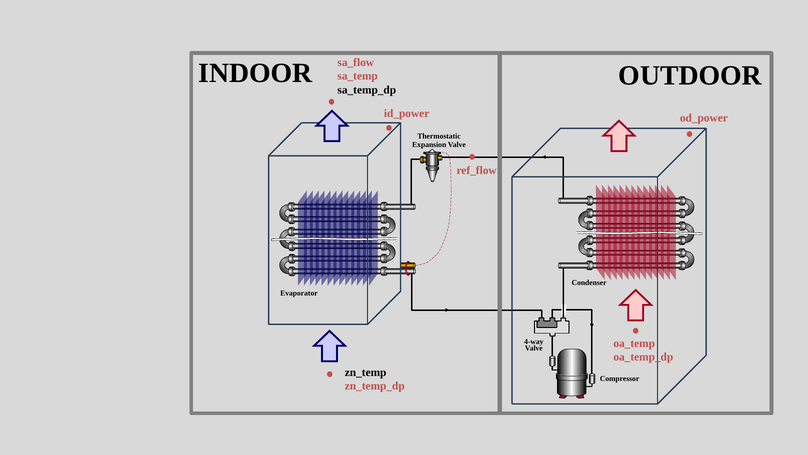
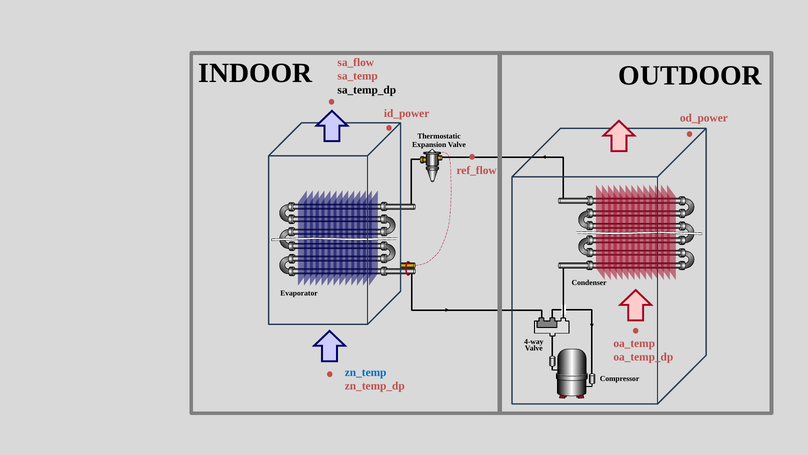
zn_temp colour: black -> blue (366, 372)
